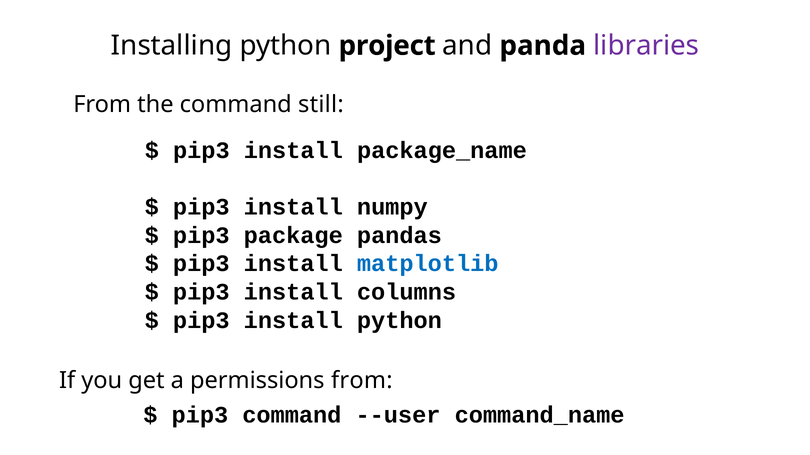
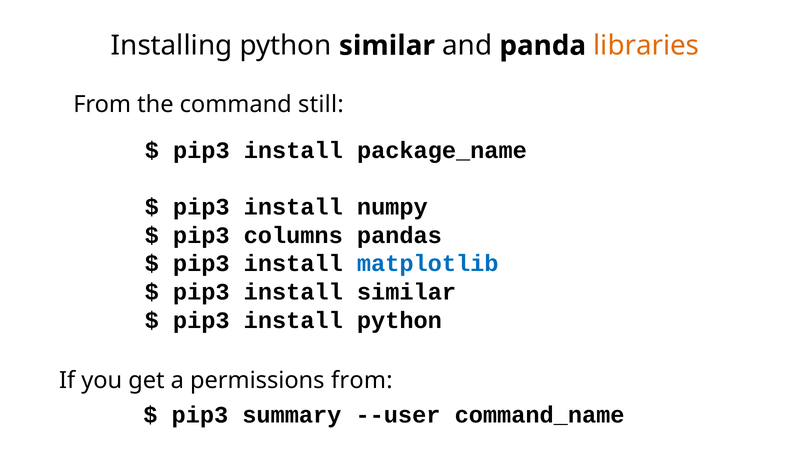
python project: project -> similar (387, 46)
libraries colour: purple -> orange (646, 46)
package: package -> columns (293, 236)
install columns: columns -> similar (407, 292)
pip3 command: command -> summary (292, 416)
